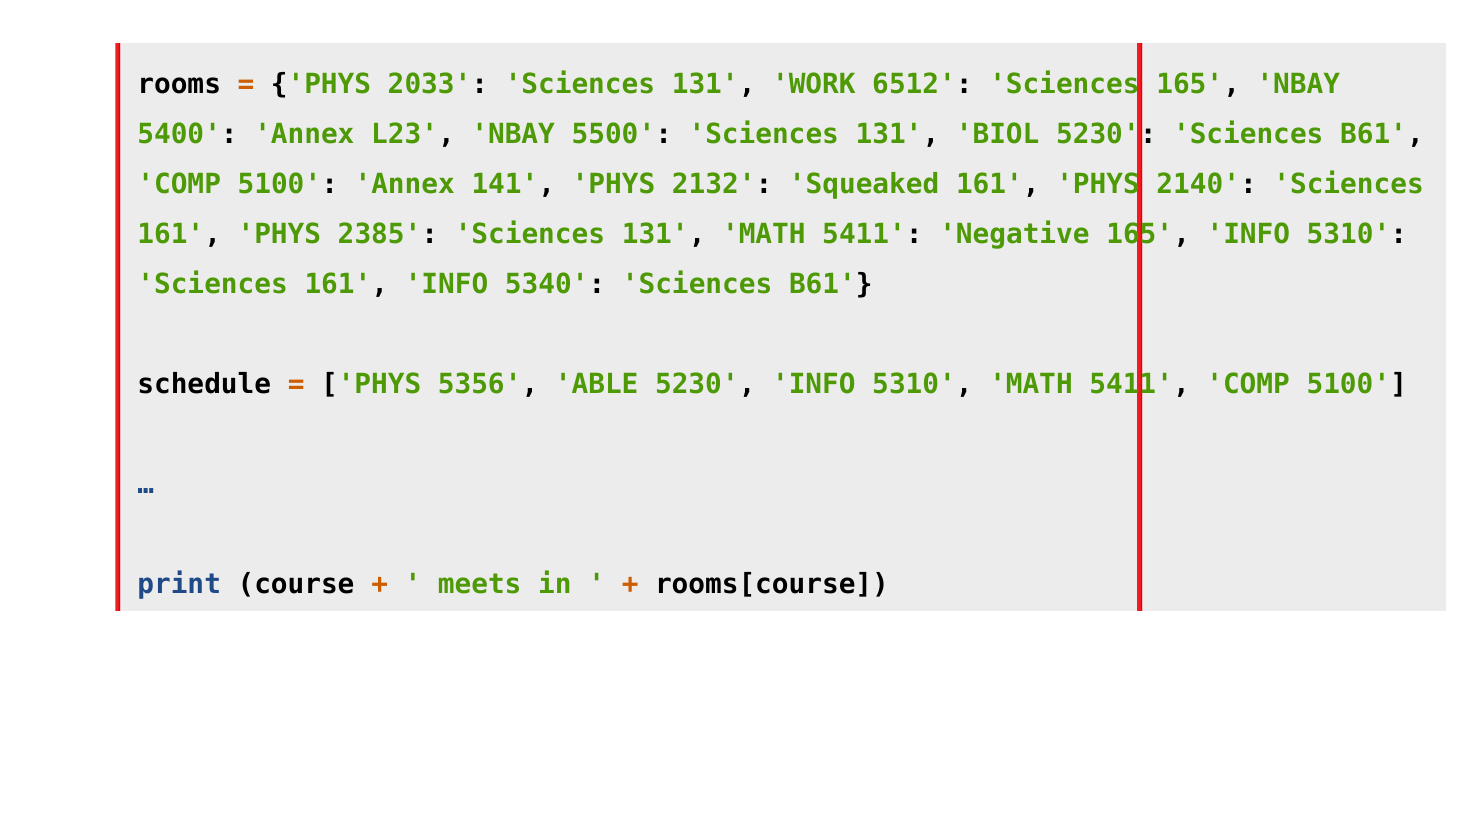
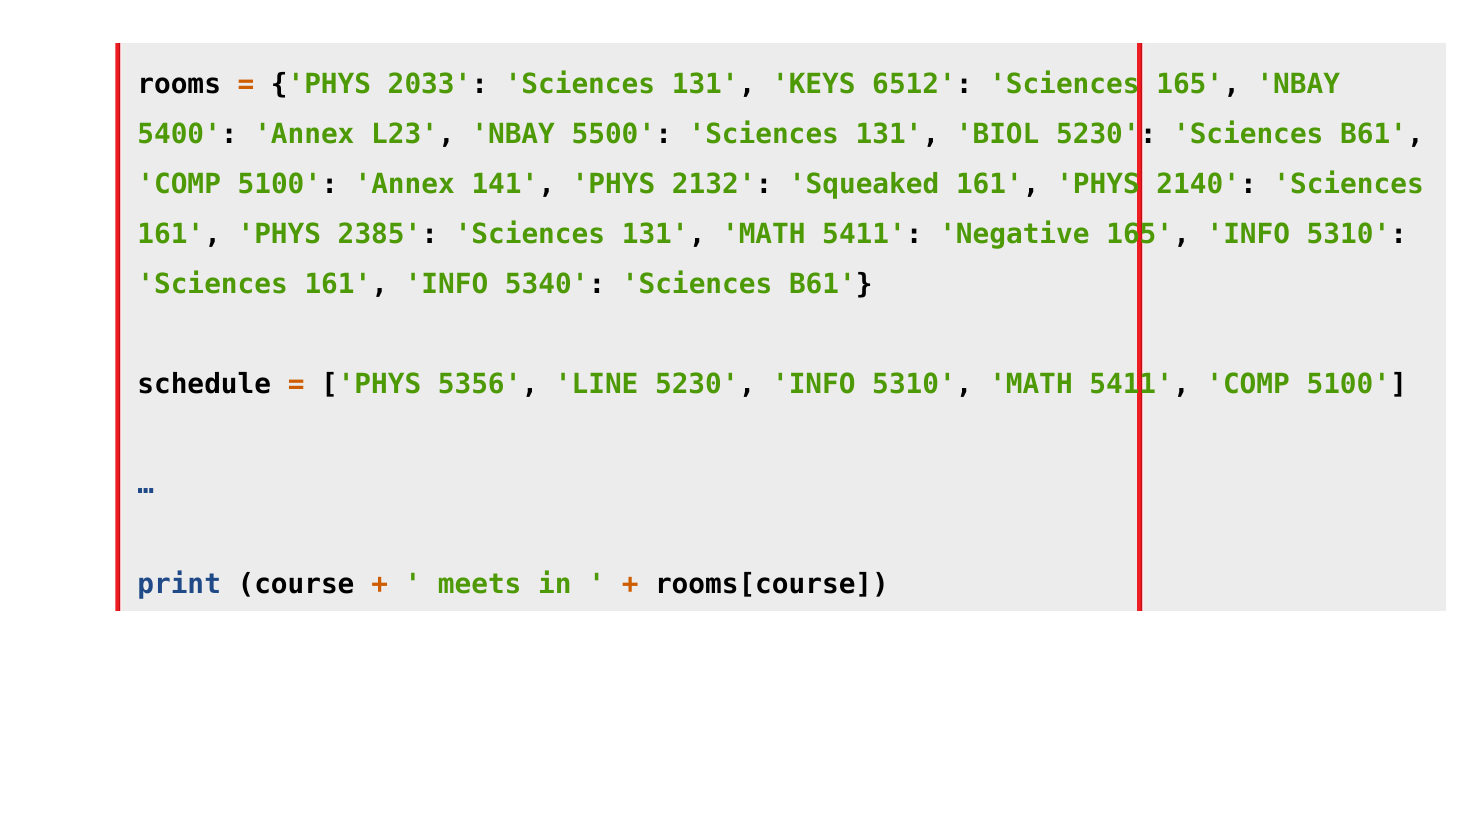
WORK: WORK -> KEYS (814, 84)
ABLE: ABLE -> LINE (597, 384)
